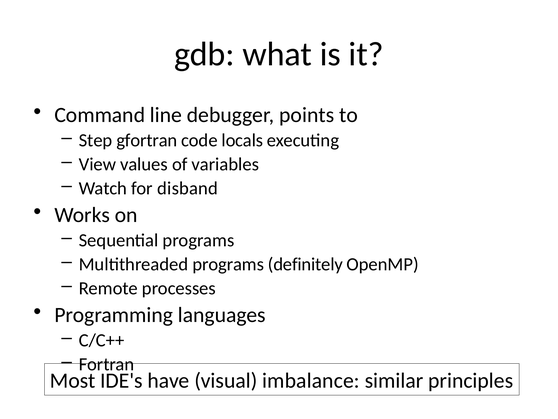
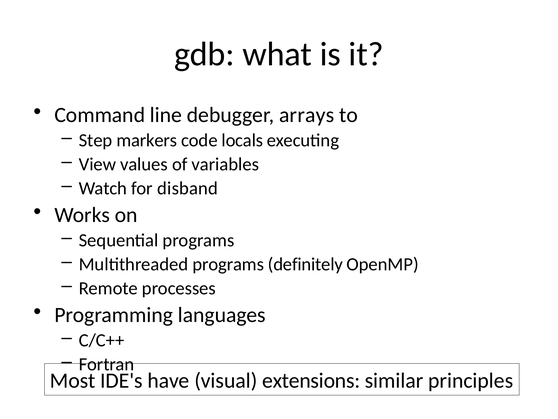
points: points -> arrays (307, 115)
gfortran: gfortran -> markers (147, 140)
imbalance: imbalance -> extensions (311, 380)
